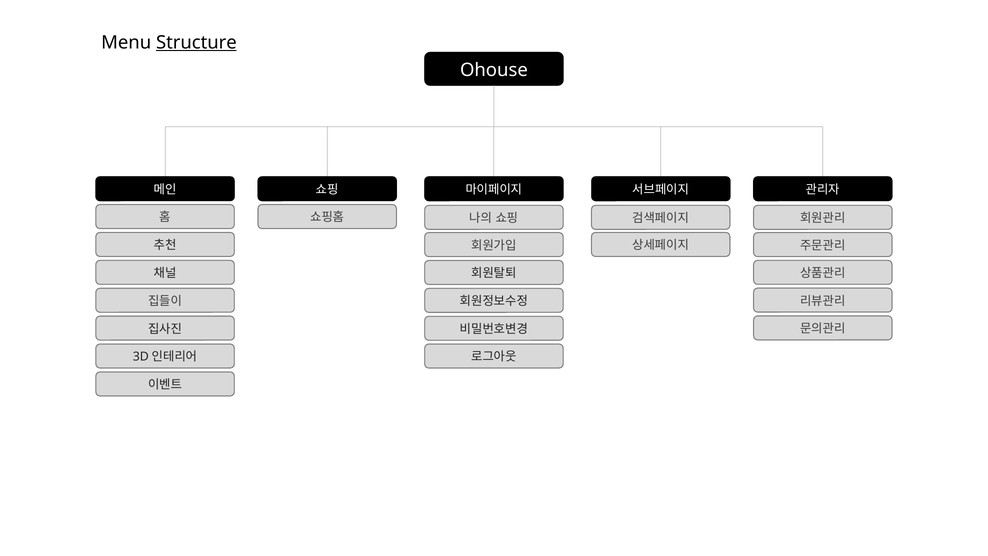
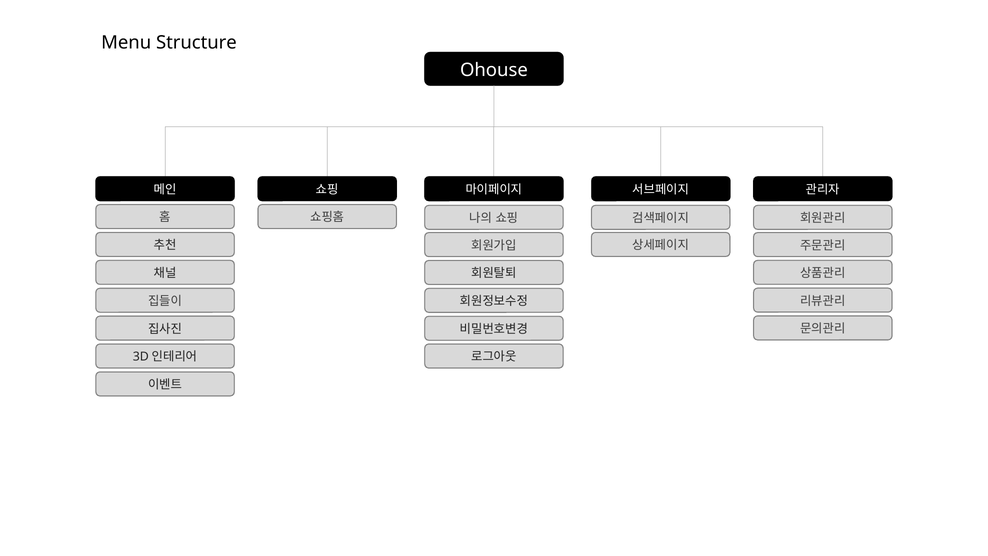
Structure underline: present -> none (196, 43)
